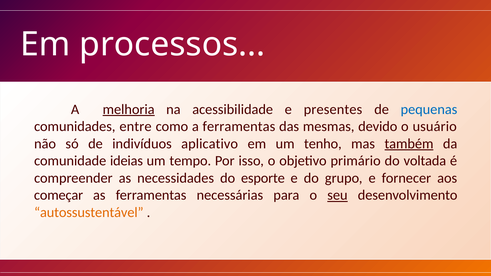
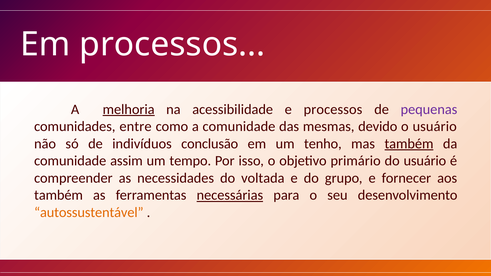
e presentes: presentes -> processos (333, 109)
pequenas colour: blue -> purple (429, 109)
a ferramentas: ferramentas -> comunidade (239, 127)
aplicativo: aplicativo -> conclusão (210, 144)
ideias: ideias -> assim (126, 161)
do voltada: voltada -> usuário (425, 161)
esporte: esporte -> voltada (263, 178)
começar: começar -> também (59, 195)
necessárias underline: none -> present (230, 195)
seu underline: present -> none (337, 195)
